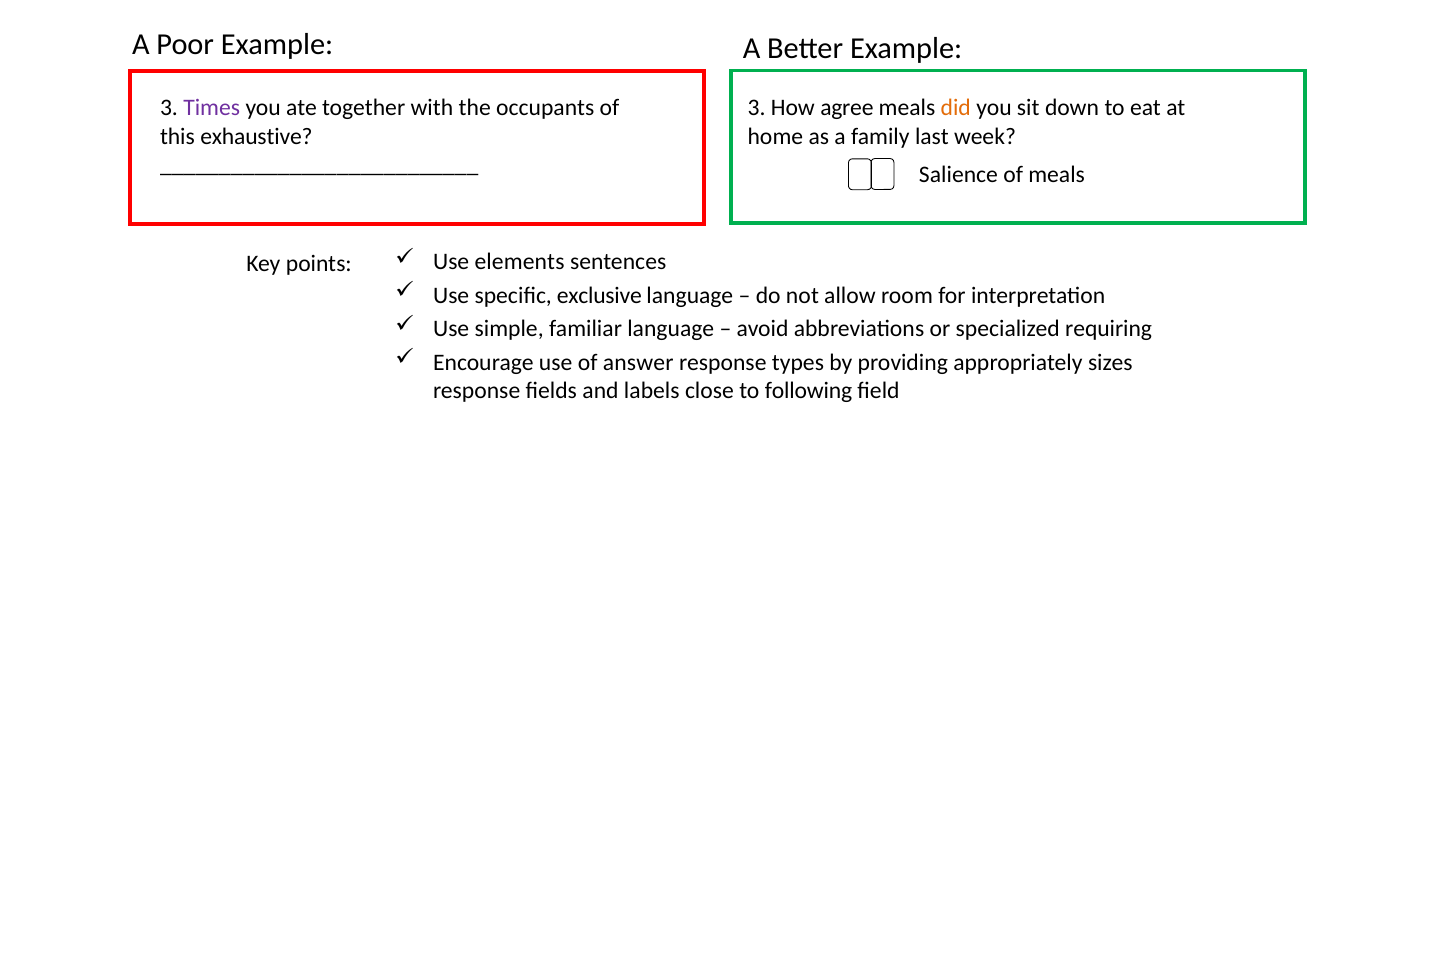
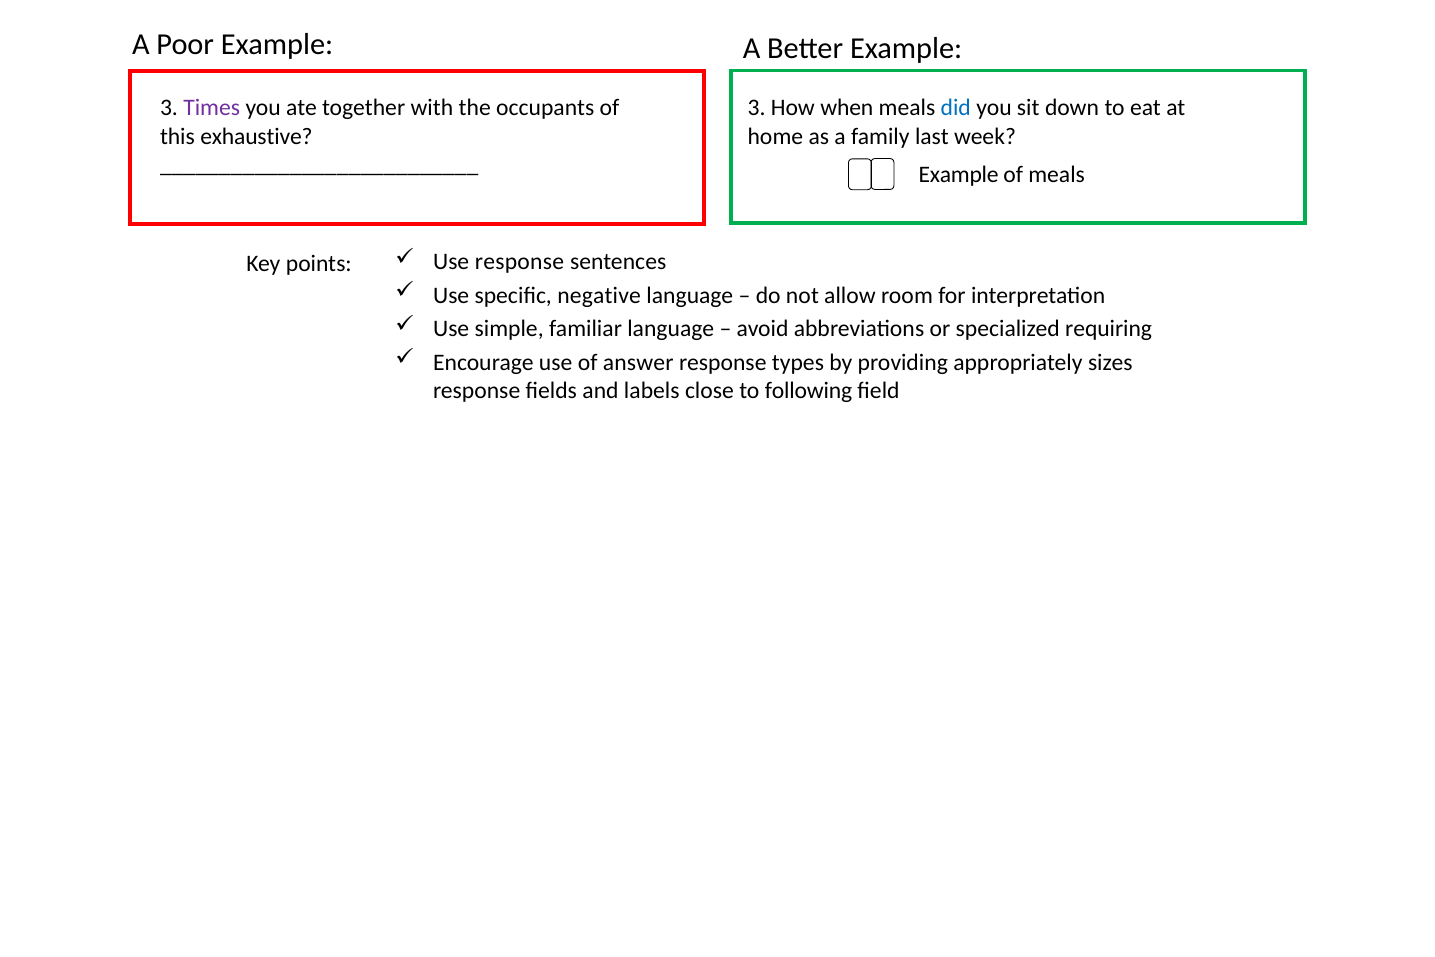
agree: agree -> when (847, 108)
did colour: orange -> blue (956, 108)
Salience: Salience -> Example (959, 175)
Use elements: elements -> response (519, 262)
exclusive: exclusive -> negative (599, 296)
